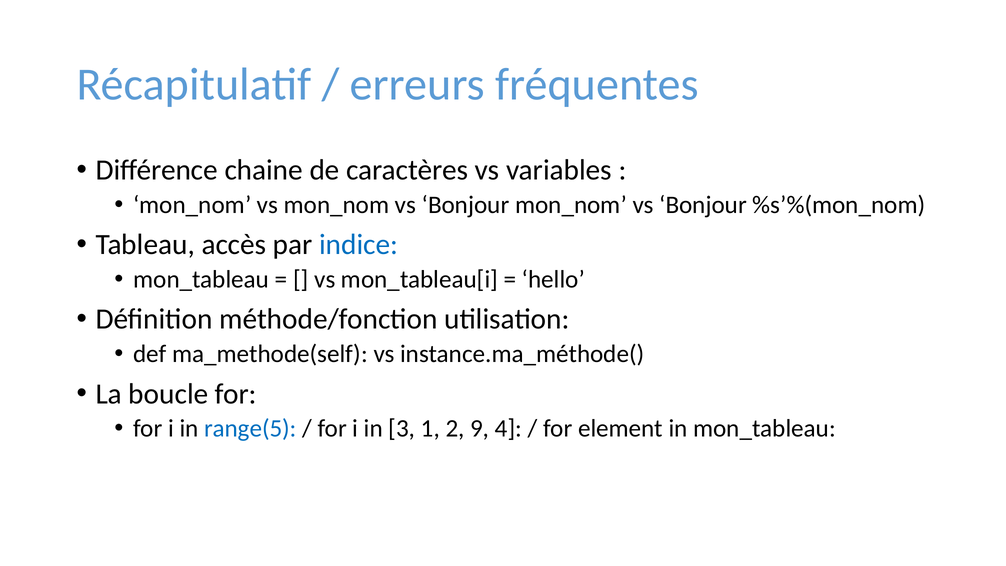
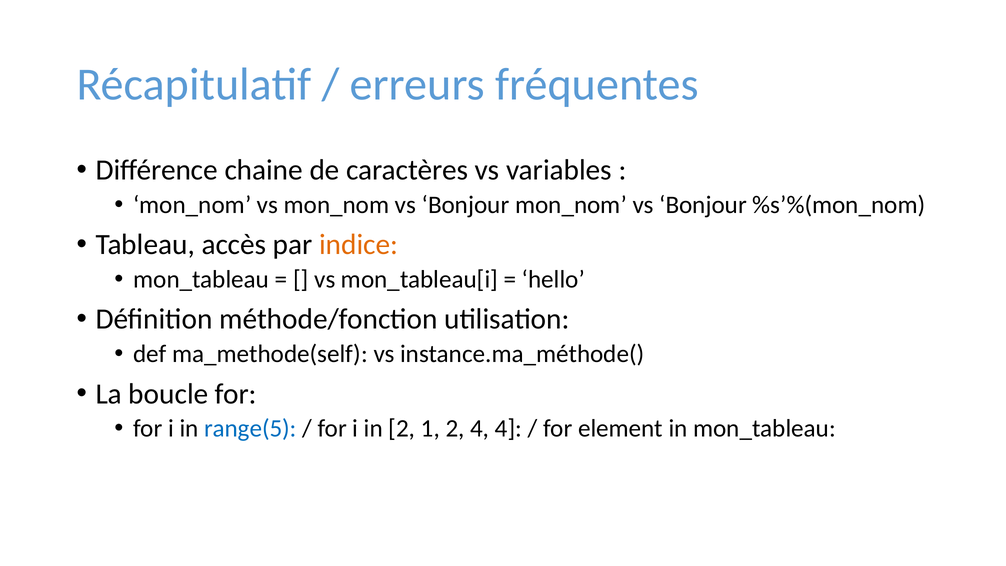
indice colour: blue -> orange (359, 245)
in 3: 3 -> 2 (402, 428)
2 9: 9 -> 4 (480, 428)
